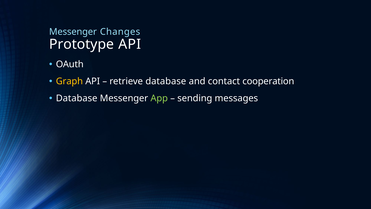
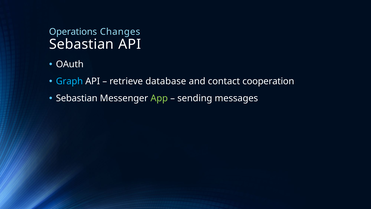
Messenger: Messenger -> Operations (73, 32)
Prototype: Prototype -> Sebastian (82, 44)
Graph colour: yellow -> light blue (69, 81)
Database: Database -> Sebastian (77, 98)
